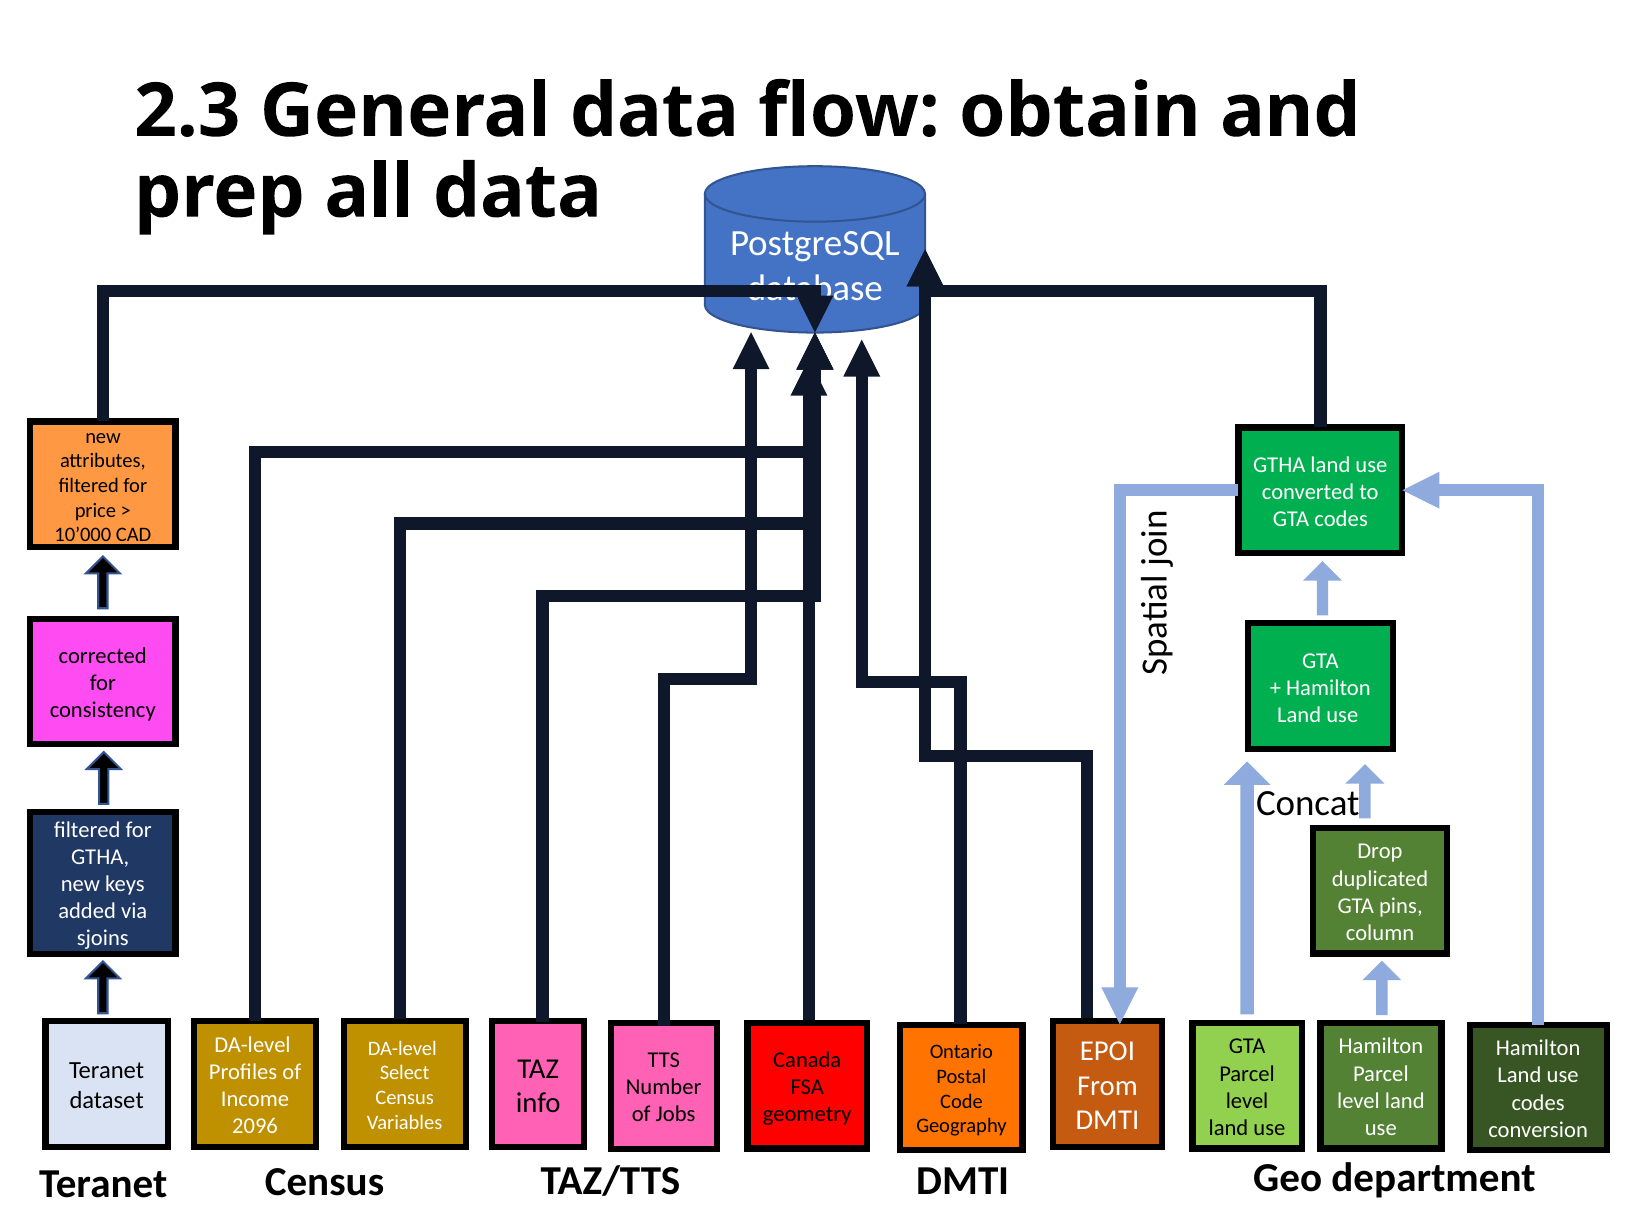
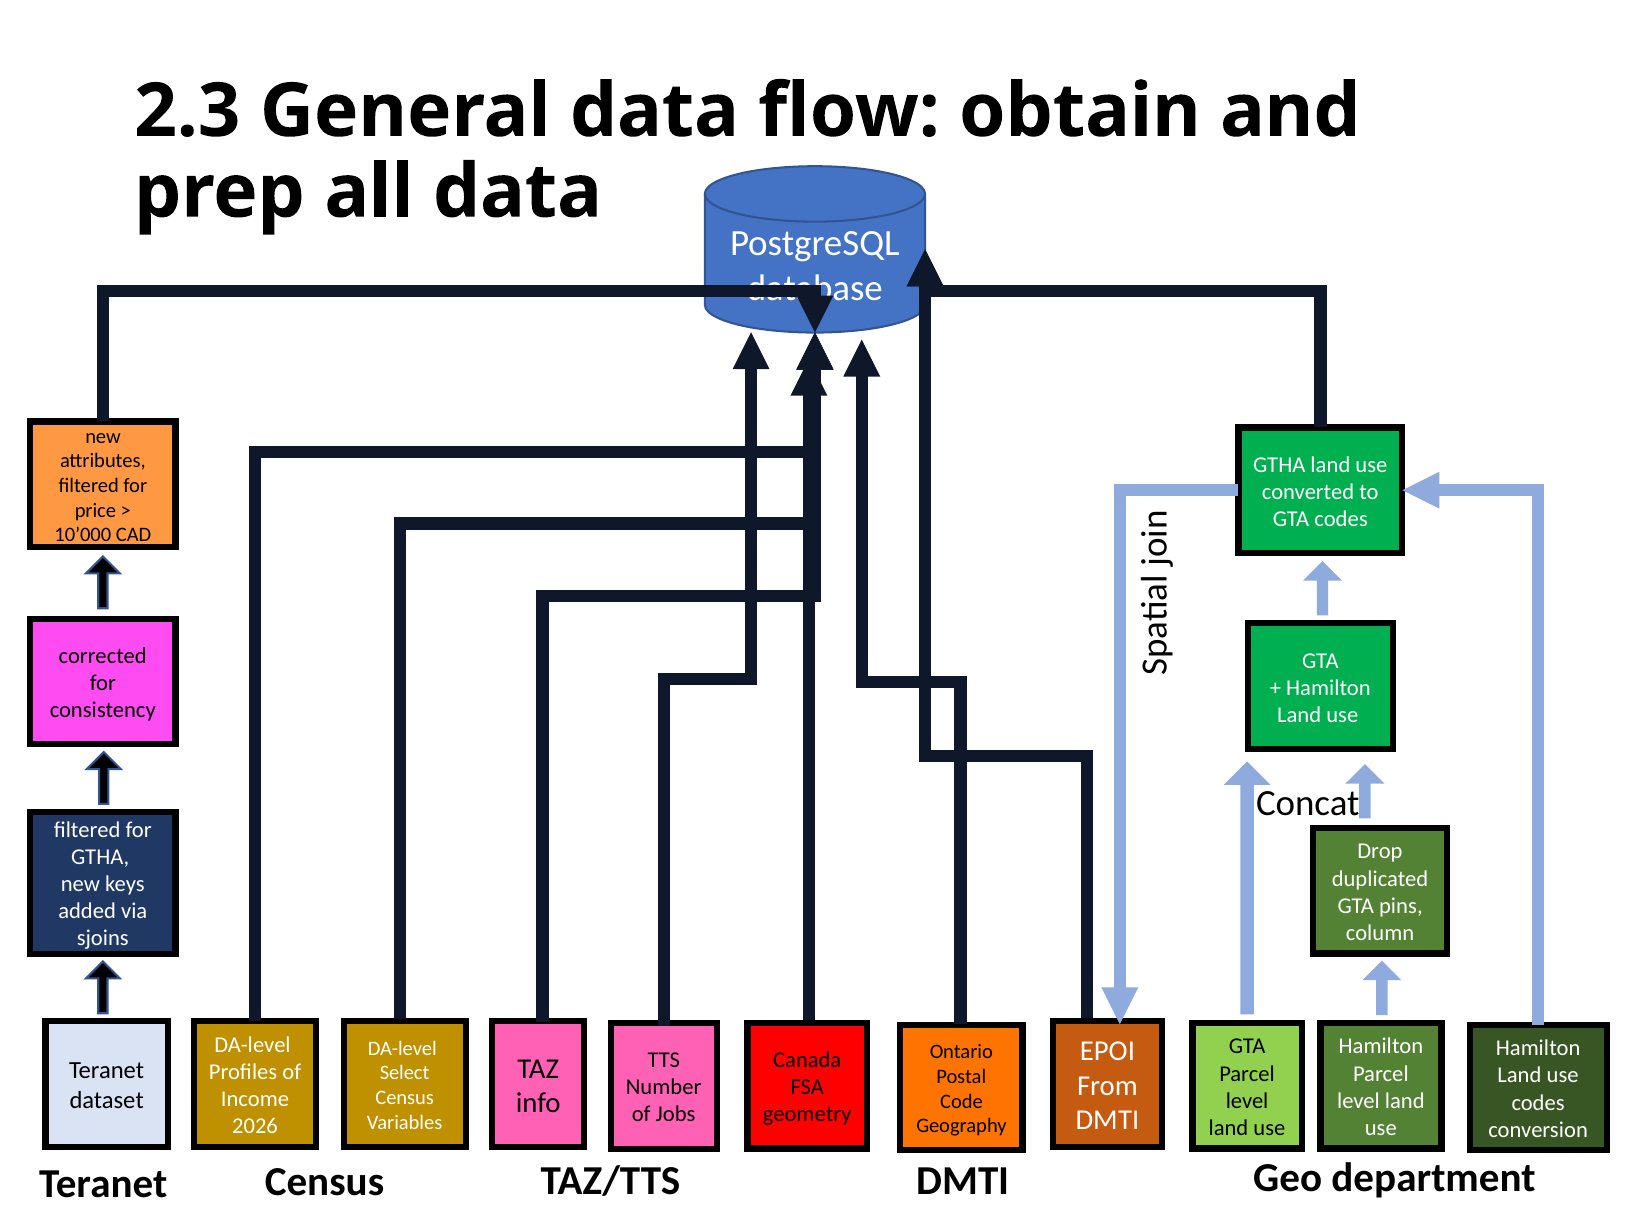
2096: 2096 -> 2026 (255, 1126)
